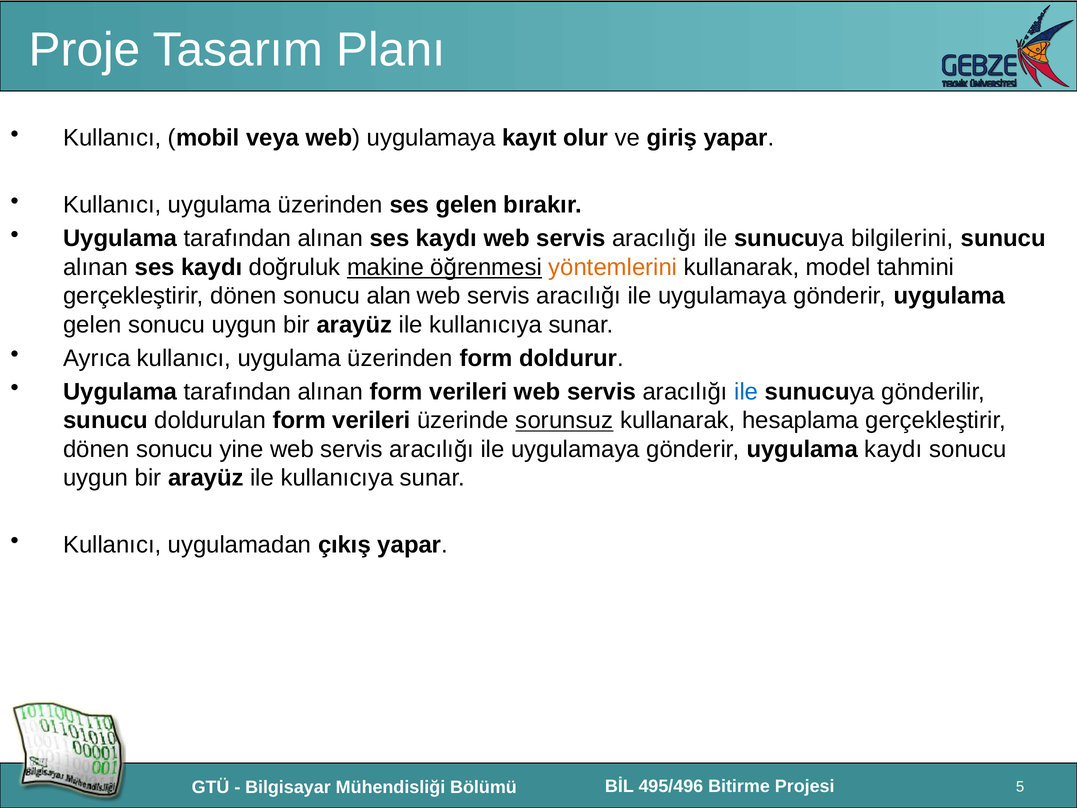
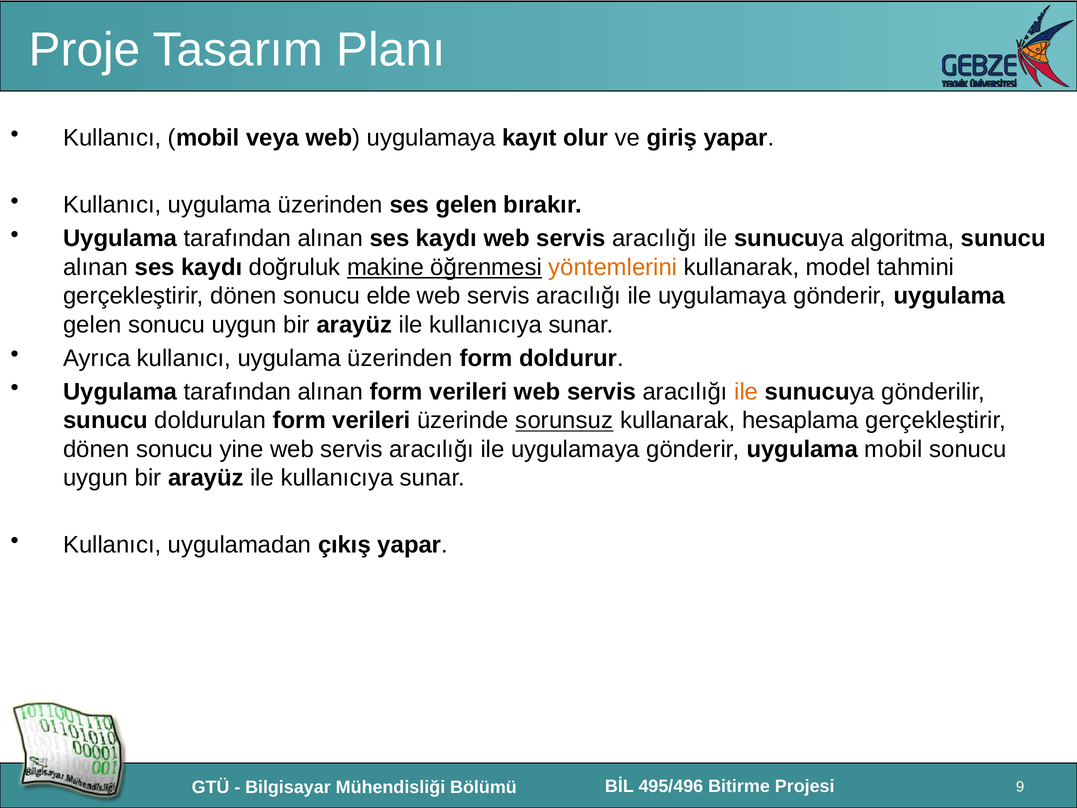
bilgilerini: bilgilerini -> algoritma (902, 239)
alan: alan -> elde (389, 296)
ile colour: blue -> orange (746, 392)
uygulama kaydı: kaydı -> mobil (894, 449)
5: 5 -> 9 (1020, 786)
